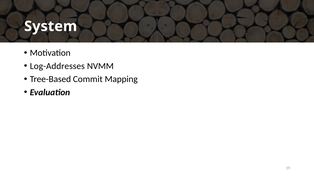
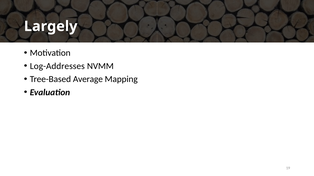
System: System -> Largely (51, 26)
Commit: Commit -> Average (88, 79)
